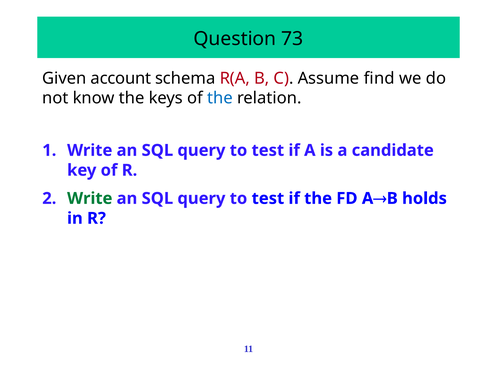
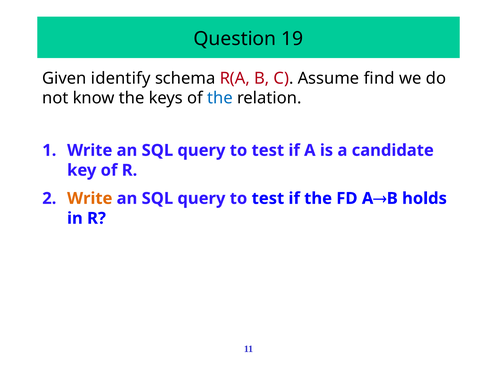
73: 73 -> 19 (292, 39)
account: account -> identify (121, 78)
Write colour: green -> orange (90, 198)
